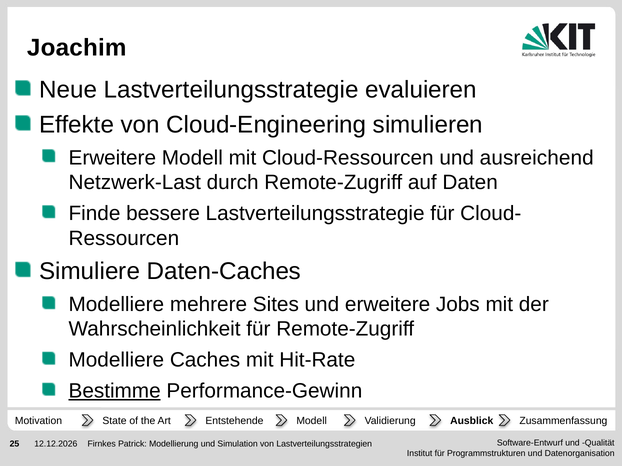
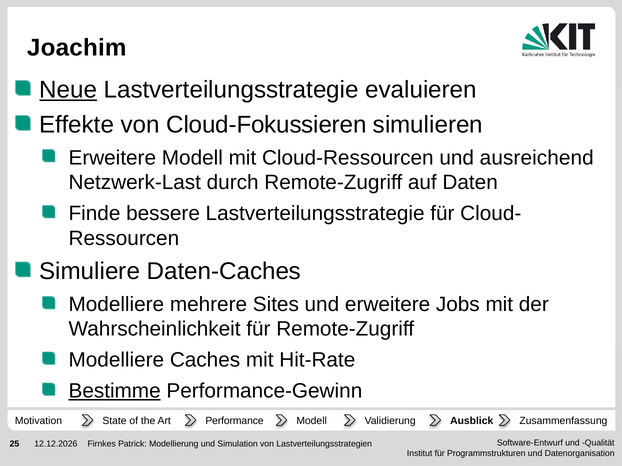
Neue underline: none -> present (68, 90)
Cloud-Engineering: Cloud-Engineering -> Cloud-Fokussieren (266, 125)
Entstehende: Entstehende -> Performance (235, 421)
